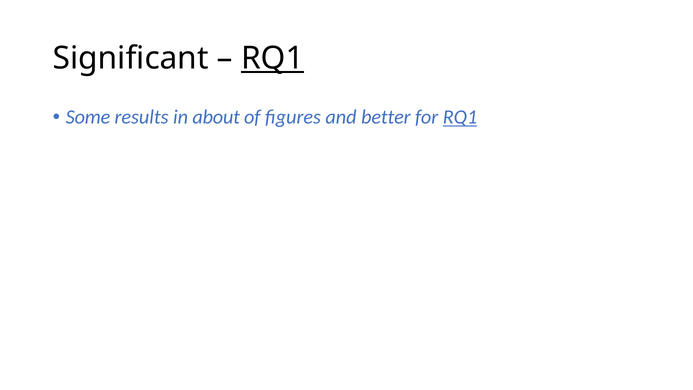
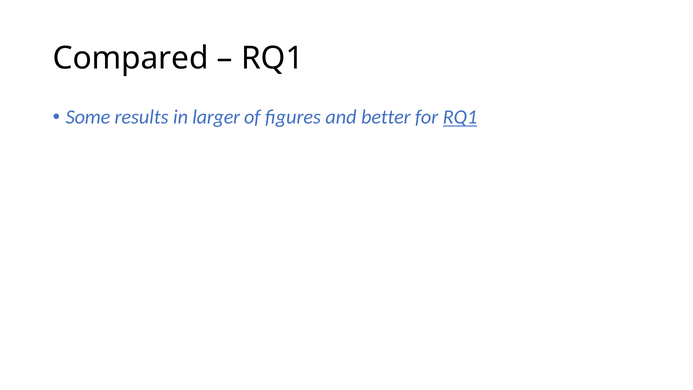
Significant: Significant -> Compared (131, 58)
RQ1 underline: present -> none (272, 58)
about: about -> larger (216, 117)
